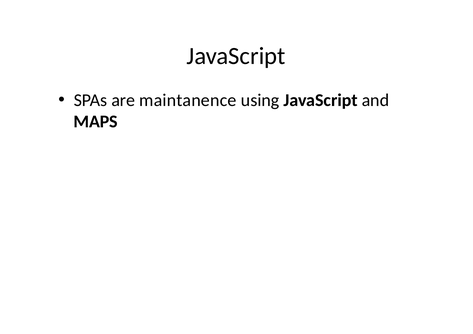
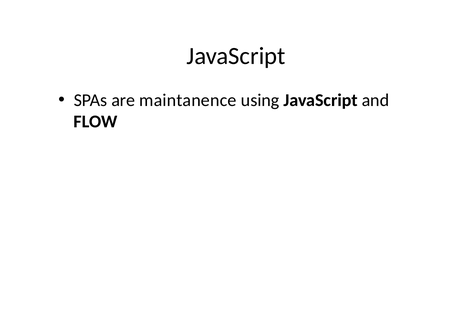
MAPS: MAPS -> FLOW (96, 122)
